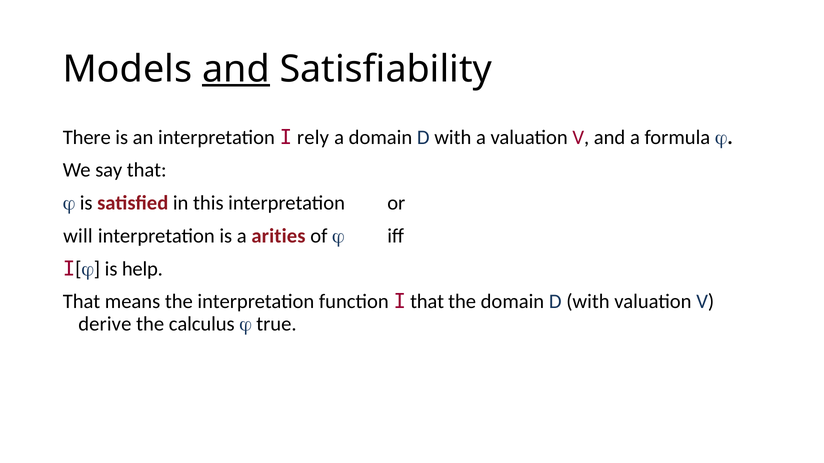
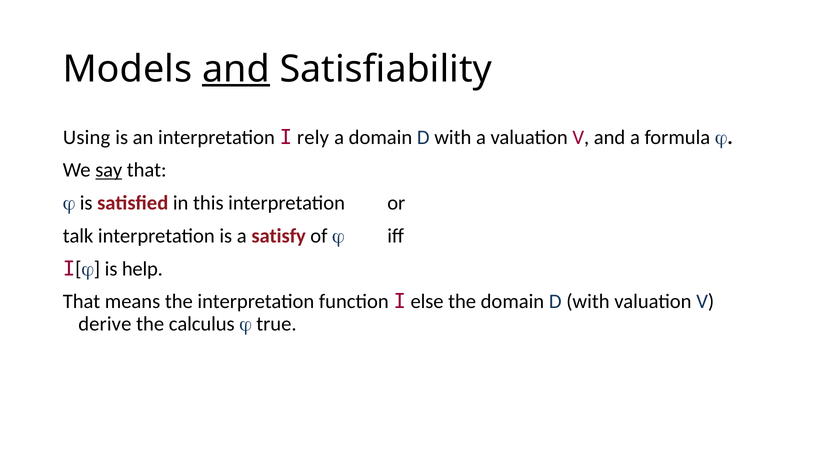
There: There -> Using (87, 137)
say underline: none -> present (109, 170)
will: will -> talk (78, 236)
arities: arities -> satisfy (279, 236)
I that: that -> else (427, 302)
